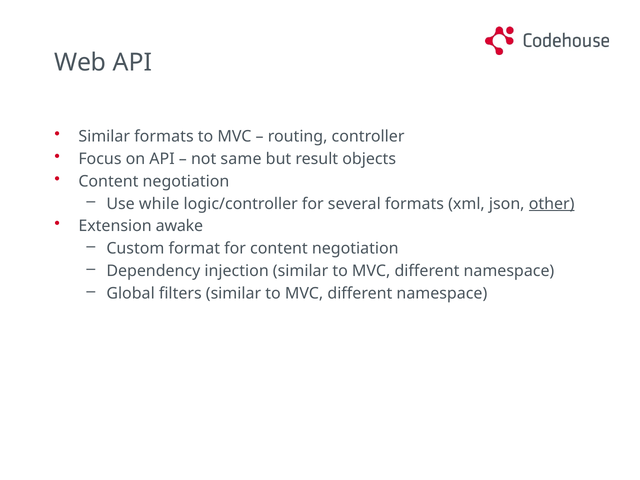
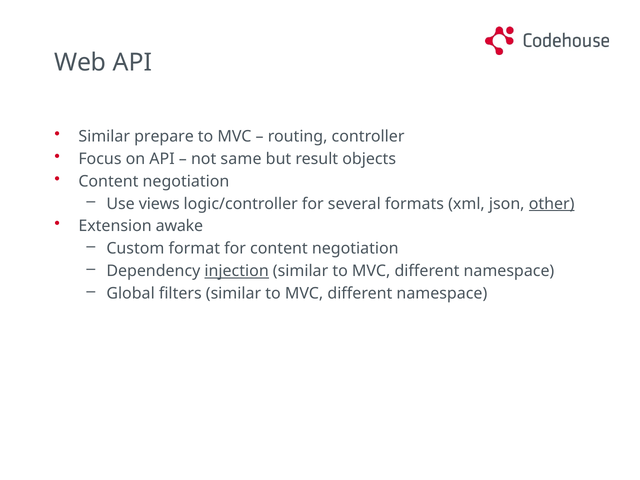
Similar formats: formats -> prepare (164, 137)
while: while -> views (159, 204)
injection underline: none -> present (237, 271)
